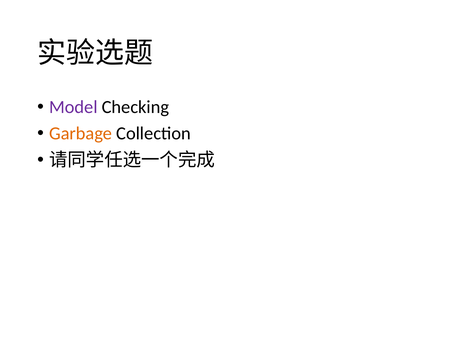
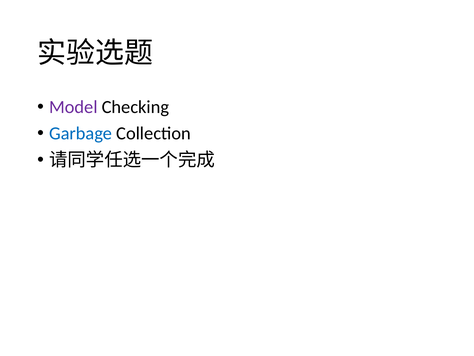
Garbage colour: orange -> blue (81, 133)
